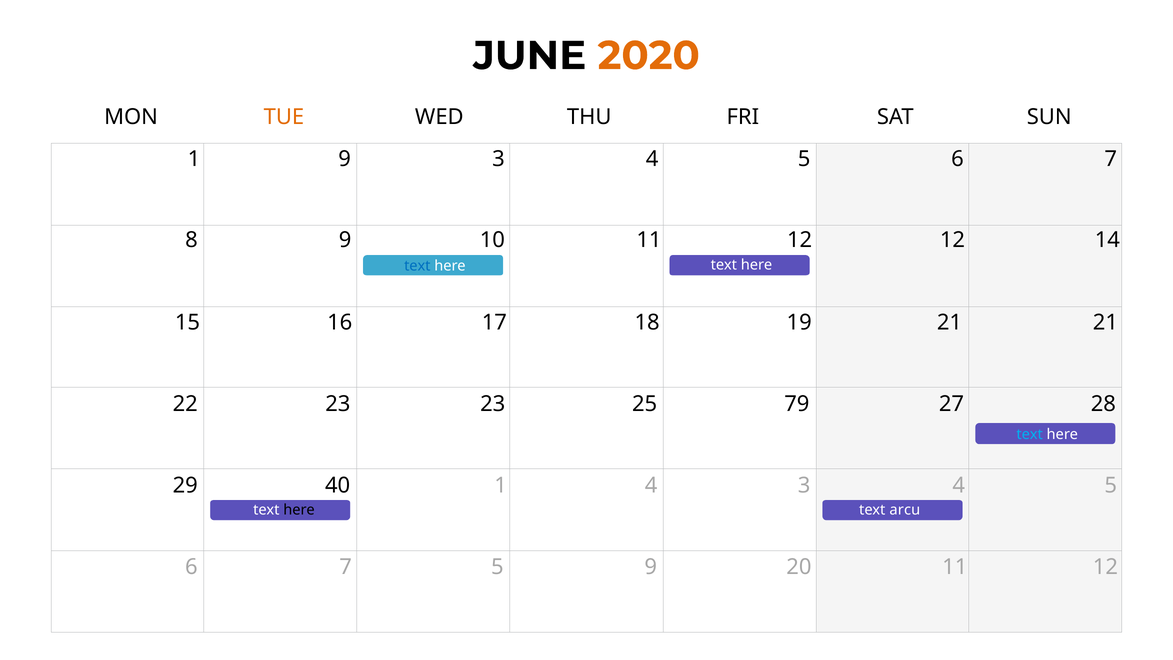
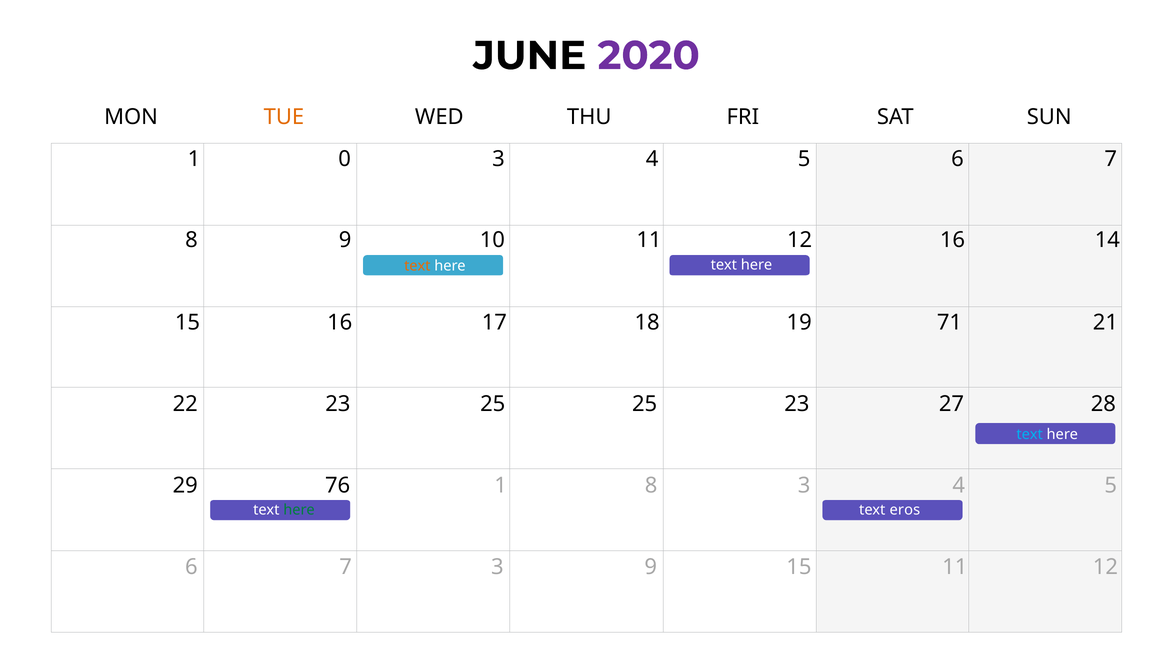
2020 colour: orange -> purple (649, 56)
1 9: 9 -> 0 (345, 159)
12 12: 12 -> 16 (953, 240)
text colour: blue -> orange (417, 266)
19 21: 21 -> 71 (949, 322)
23 23: 23 -> 25 (493, 404)
25 79: 79 -> 23 (797, 404)
40: 40 -> 76 (338, 485)
1 4: 4 -> 8 (651, 485)
here colour: black -> green (299, 510)
arcu: arcu -> eros (905, 510)
7 5: 5 -> 3 (497, 567)
9 20: 20 -> 15 (799, 567)
